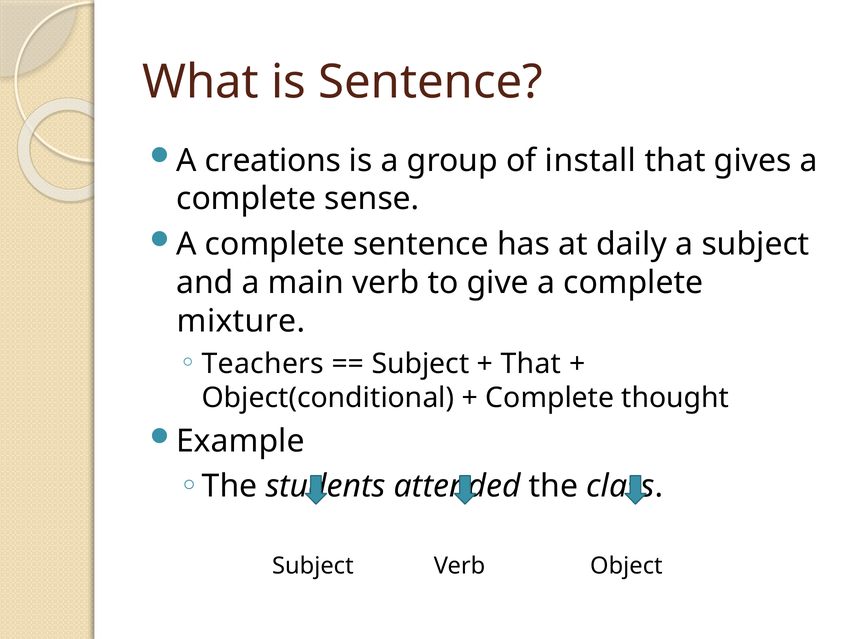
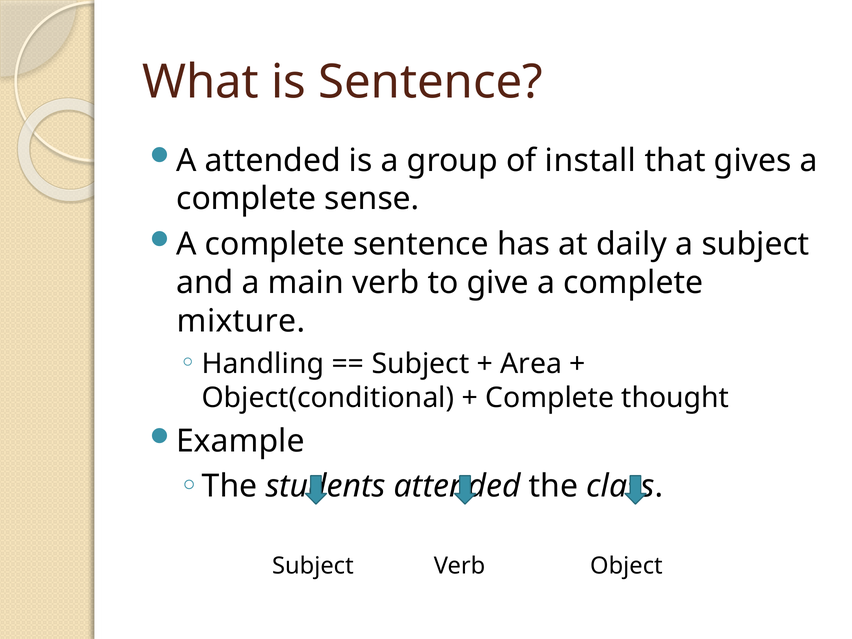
A creations: creations -> attended (273, 161)
Teachers: Teachers -> Handling (263, 364)
That: That -> Area (531, 364)
